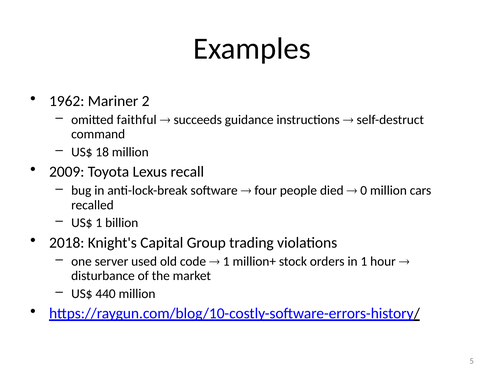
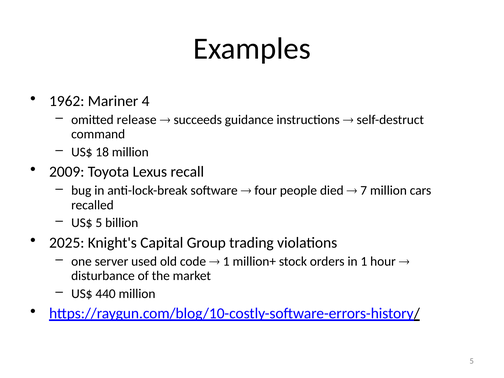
2: 2 -> 4 (146, 101)
faithful: faithful -> release (137, 120)
0: 0 -> 7 (364, 191)
US$ 1: 1 -> 5 (99, 223)
2018: 2018 -> 2025 (67, 243)
